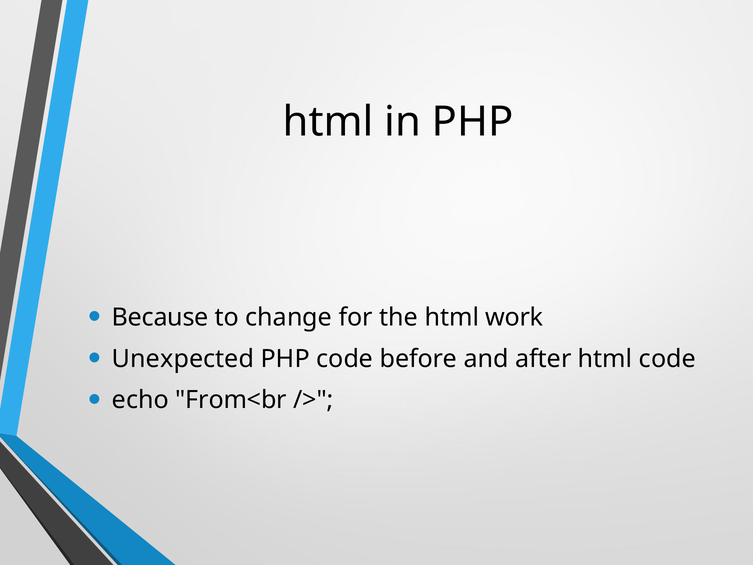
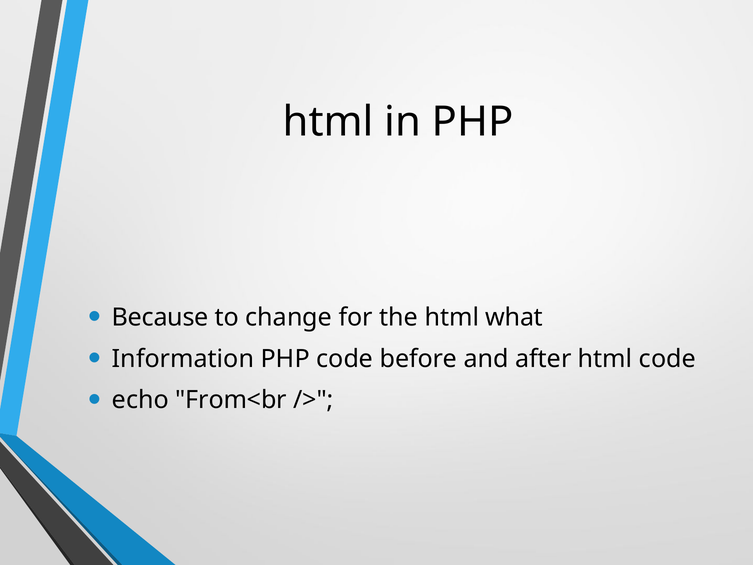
work: work -> what (514, 317)
Unexpected: Unexpected -> Information (183, 359)
